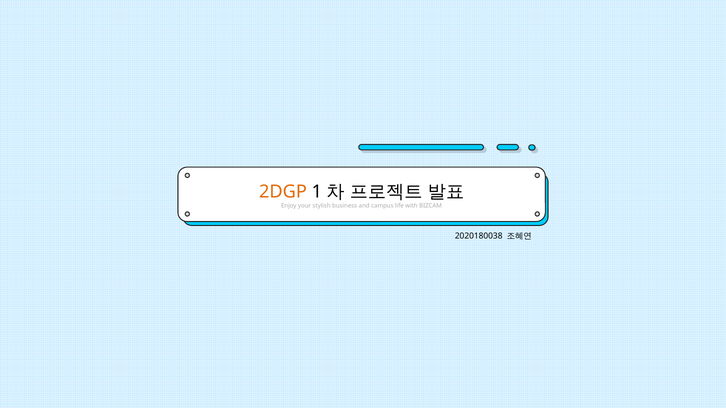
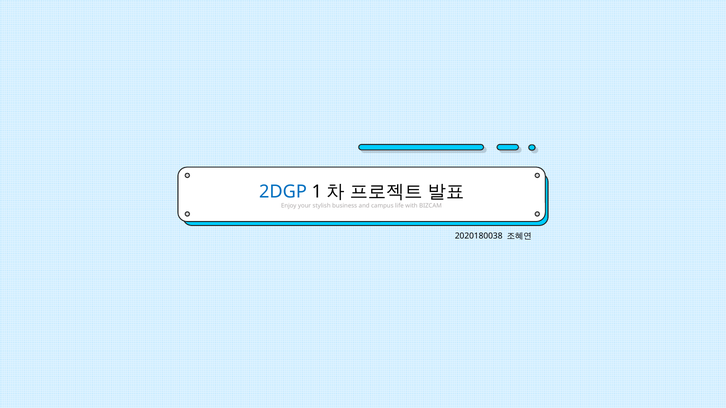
2DGP colour: orange -> blue (283, 192)
